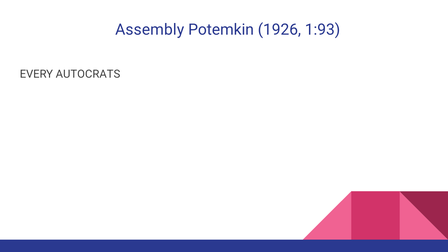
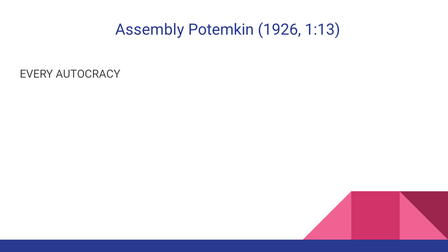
1:93: 1:93 -> 1:13 (323, 30)
AUTOCRATS: AUTOCRATS -> AUTOCRACY (88, 74)
